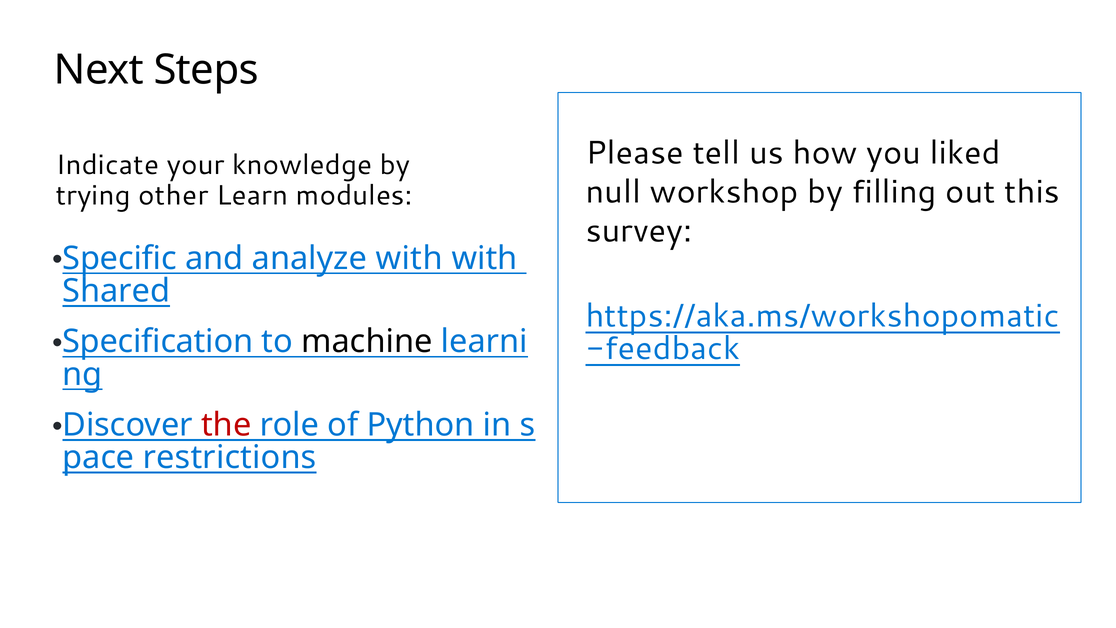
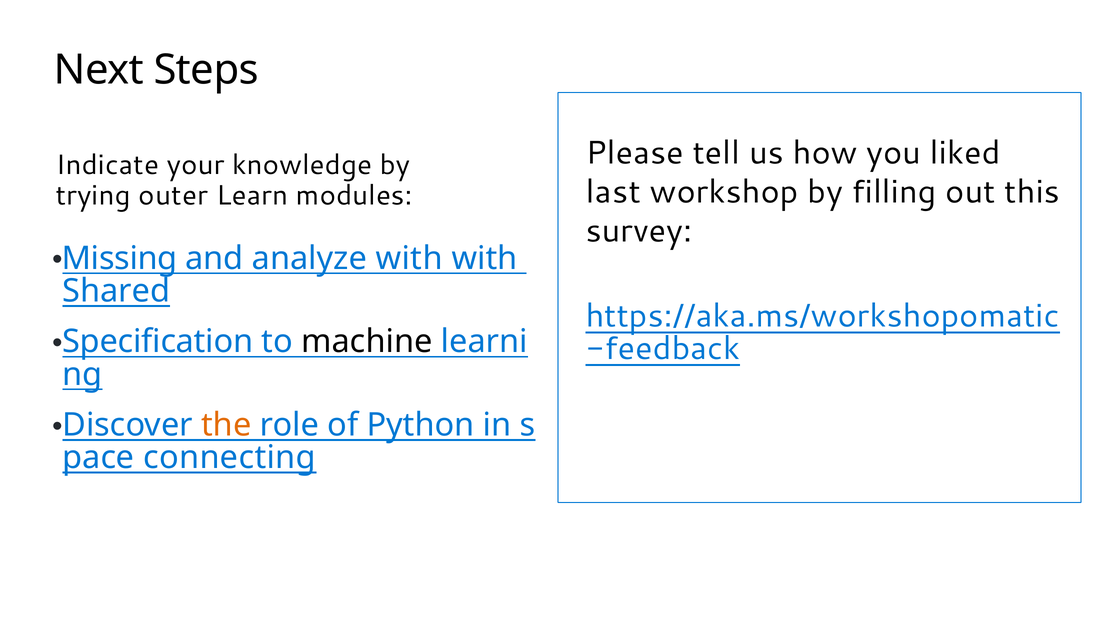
null: null -> last (613, 192)
other: other -> outer (173, 195)
Specific: Specific -> Missing (120, 258)
the colour: red -> orange (226, 425)
restrictions: restrictions -> connecting (230, 457)
